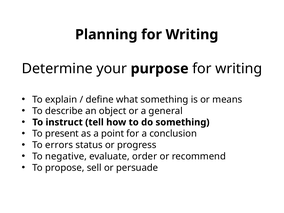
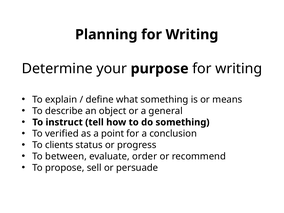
present: present -> verified (62, 134)
errors: errors -> clients (59, 145)
negative: negative -> between (66, 156)
